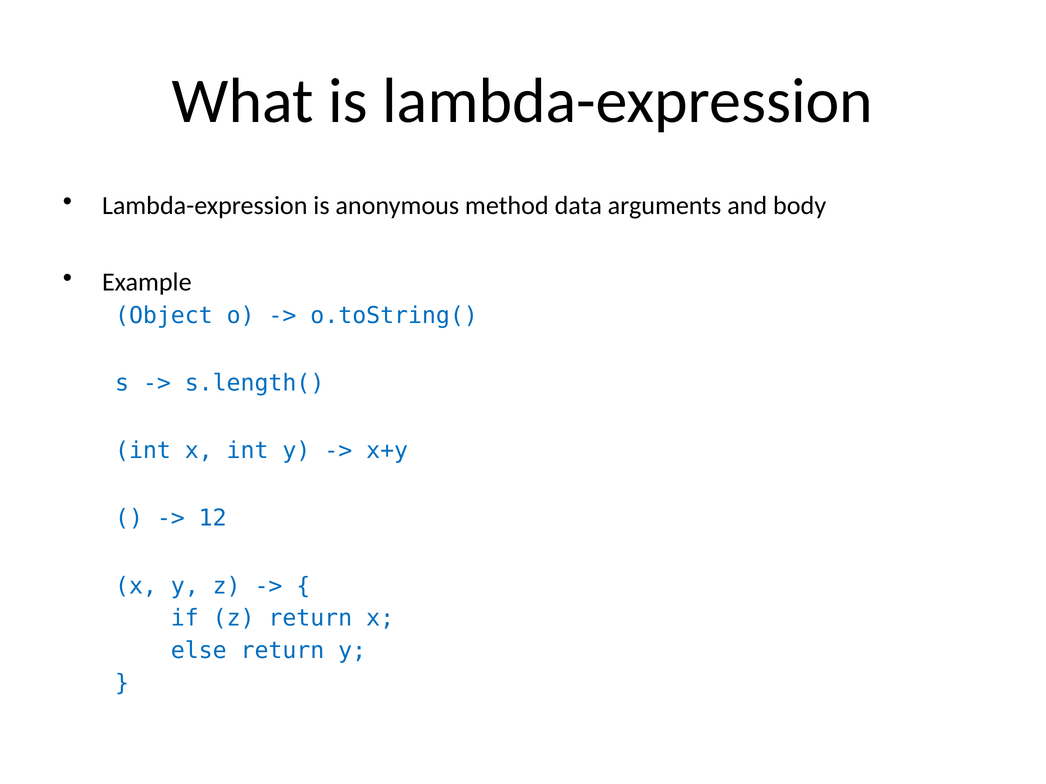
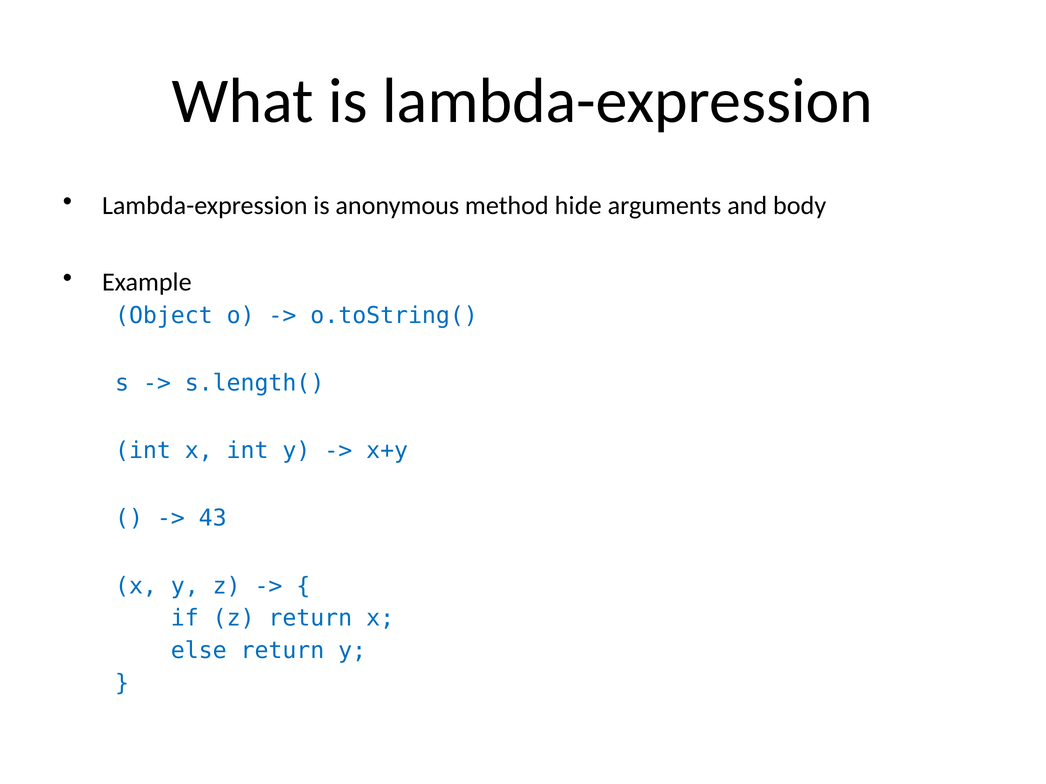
data: data -> hide (578, 206)
12: 12 -> 43 (213, 519)
